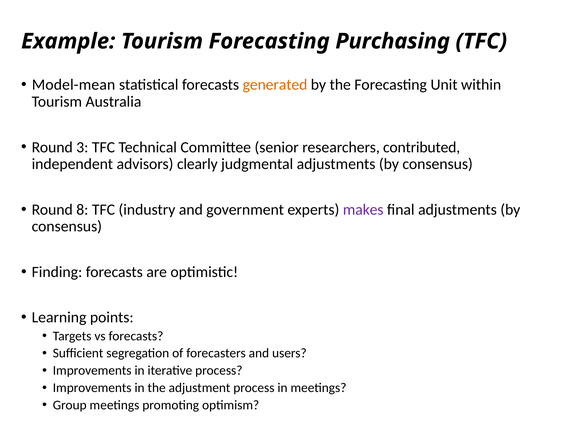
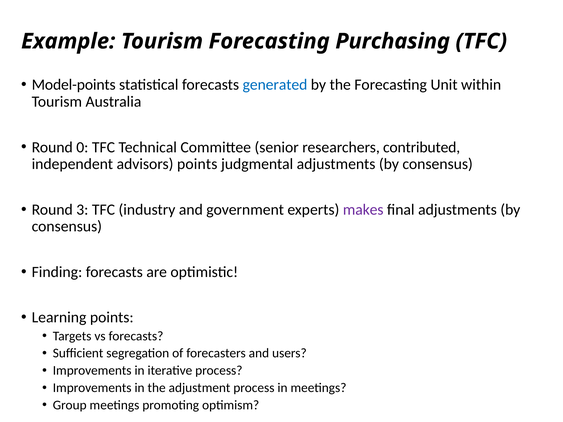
Model-mean: Model-mean -> Model-points (74, 85)
generated colour: orange -> blue (275, 85)
3: 3 -> 0 (82, 147)
advisors clearly: clearly -> points (197, 164)
8: 8 -> 3 (82, 210)
